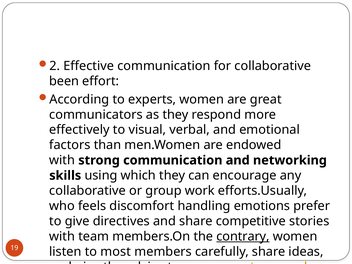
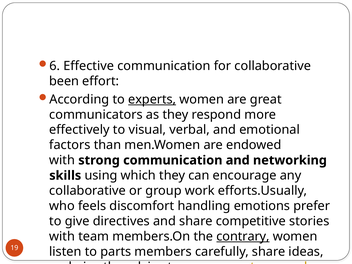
2: 2 -> 6 (55, 66)
experts underline: none -> present (152, 99)
most: most -> parts (116, 252)
